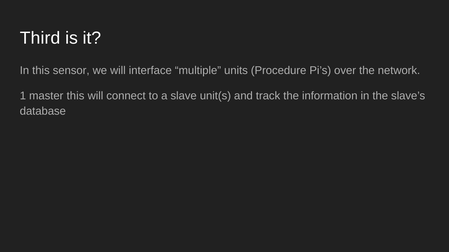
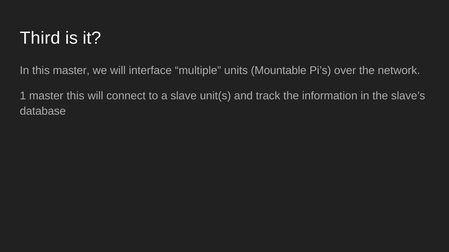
this sensor: sensor -> master (71, 71)
Procedure: Procedure -> Mountable (279, 71)
